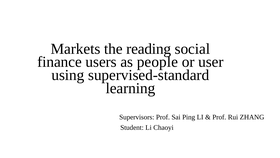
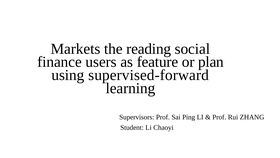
people: people -> feature (158, 62)
user: user -> plan (211, 62)
supervised-standard: supervised-standard -> supervised-forward (149, 75)
